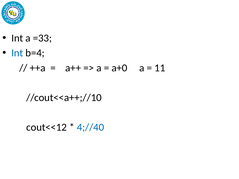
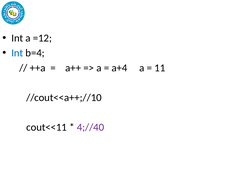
=33: =33 -> =12 (42, 38)
a+0: a+0 -> a+4 (119, 68)
cout<<12: cout<<12 -> cout<<11 (47, 127)
4;//40 colour: blue -> purple (90, 127)
